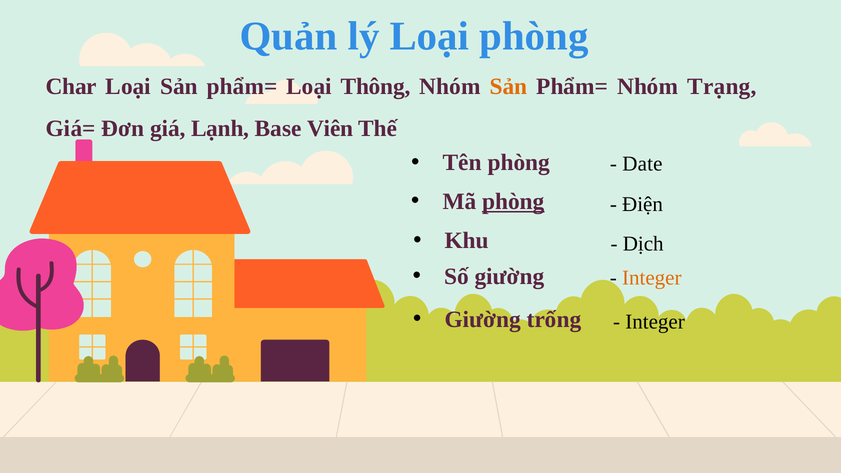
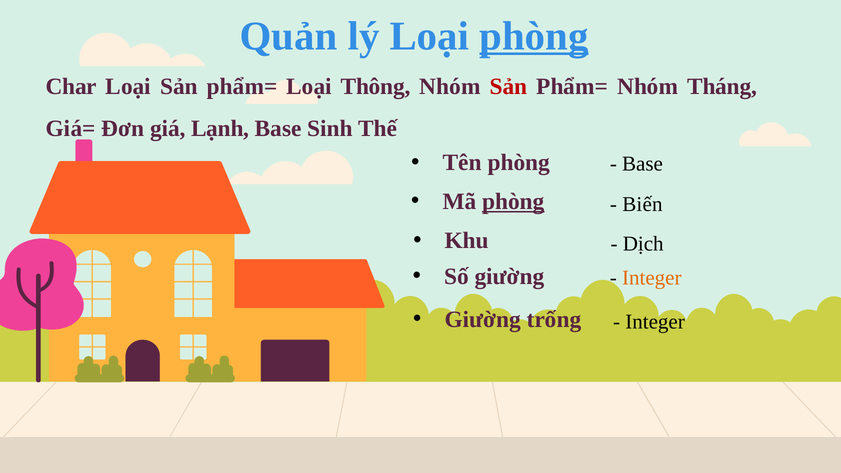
phòng underline: none -> present (534, 36)
Sản colour: orange -> red (508, 87)
Trạng: Trạng -> Tháng (722, 87)
Viên: Viên -> Sinh (330, 129)
Date: Date -> Base (643, 164)
Điện: Điện -> Biến (642, 205)
